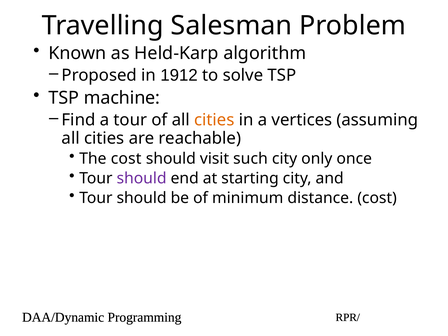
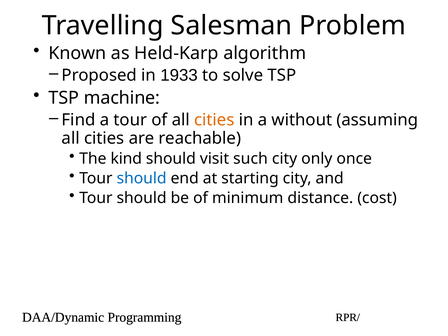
1912: 1912 -> 1933 (179, 75)
vertices: vertices -> without (302, 120)
The cost: cost -> kind (126, 159)
should colour: purple -> blue (142, 178)
